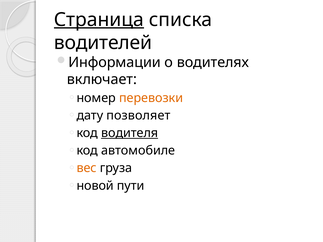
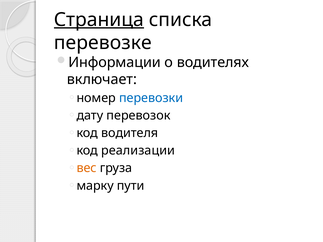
водителей: водителей -> перевозке (103, 43)
перевозки colour: orange -> blue (151, 98)
позволяет: позволяет -> перевозок (138, 116)
водителя underline: present -> none (130, 133)
автомобиле: автомобиле -> реализации (138, 151)
новой: новой -> марку (95, 186)
